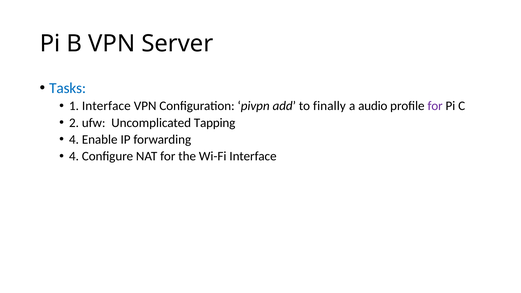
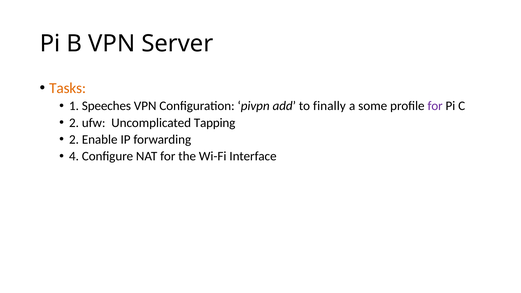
Tasks colour: blue -> orange (68, 88)
1 Interface: Interface -> Speeches (106, 106)
audio: audio -> some (373, 106)
4: 4 -> 2 (74, 140)
